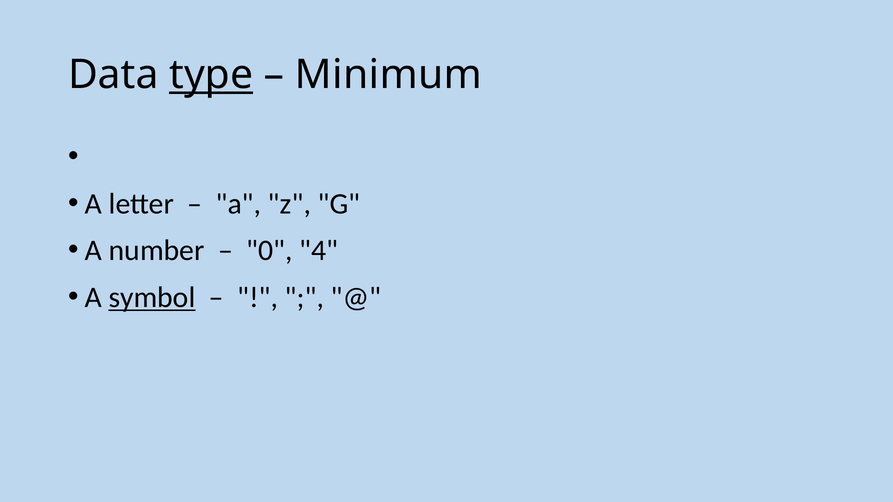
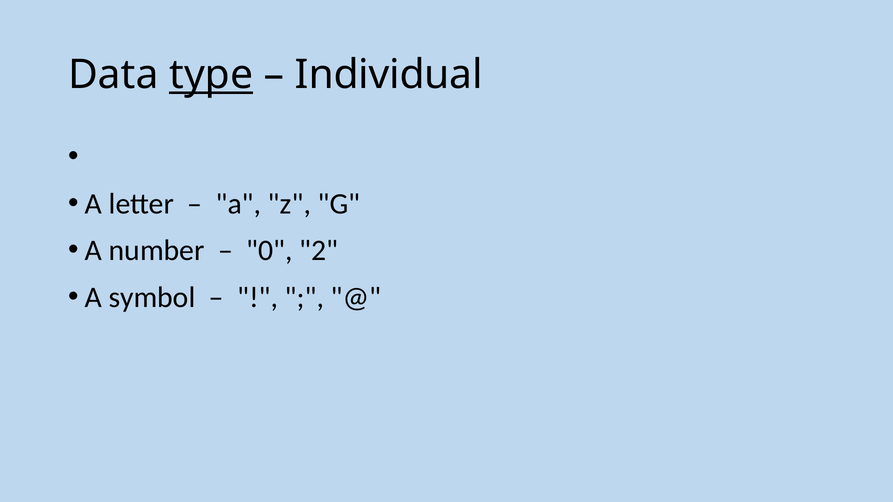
Minimum: Minimum -> Individual (389, 75)
4: 4 -> 2 (319, 251)
symbol underline: present -> none (152, 298)
